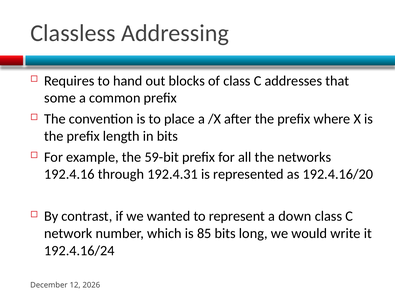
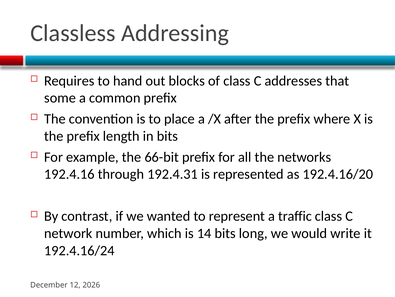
59-bit: 59-bit -> 66-bit (162, 157)
down: down -> traffic (295, 216)
85: 85 -> 14 (204, 233)
